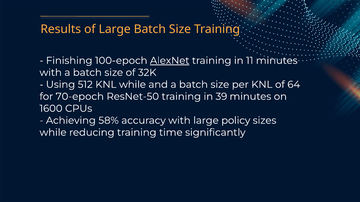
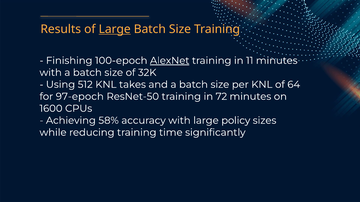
Large underline: none -> present (115, 29)
KNL while: while -> takes (132, 85)
70-epoch: 70-epoch -> 97-epoch (80, 97)
39: 39 -> 72 (221, 97)
